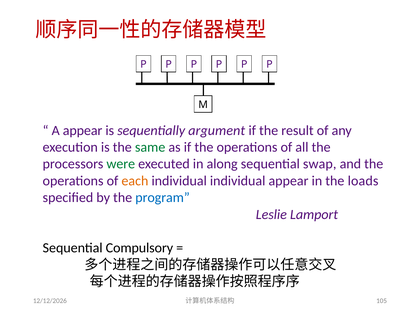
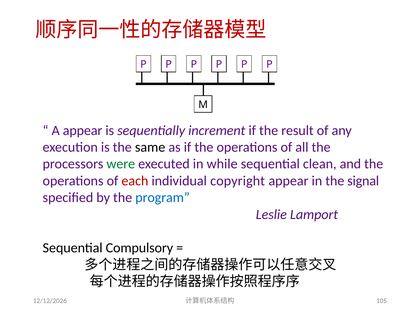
argument: argument -> increment (217, 130)
same colour: green -> black (150, 147)
along: along -> while (222, 164)
swap: swap -> clean (320, 164)
each colour: orange -> red (135, 181)
individual individual: individual -> copyright (238, 181)
loads: loads -> signal (363, 181)
